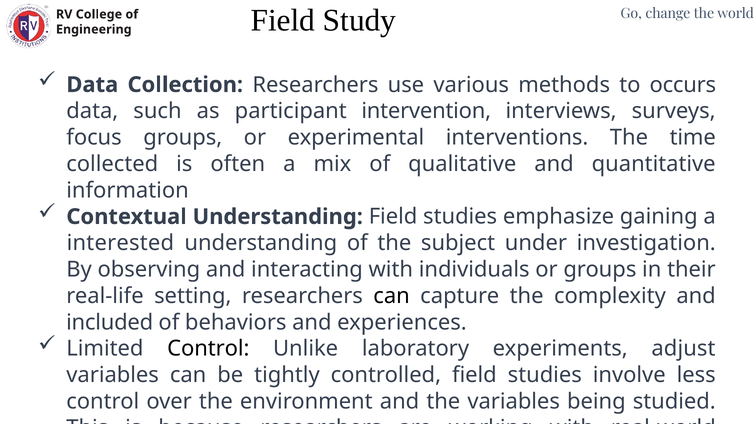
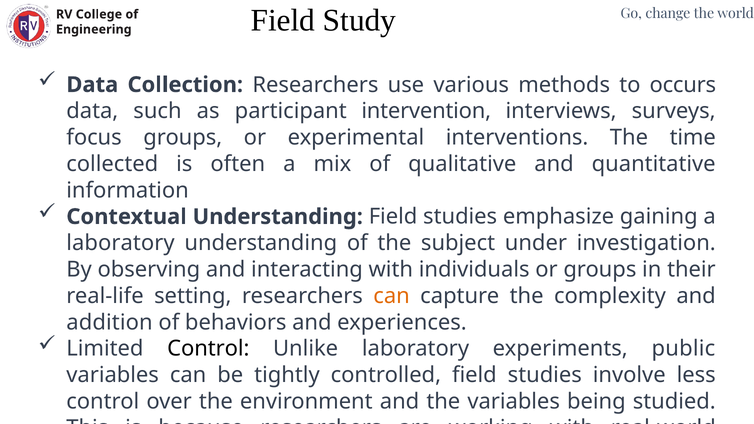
interested: interested -> laboratory (120, 243)
can colour: black -> orange (392, 296)
included: included -> addition (110, 322)
adjust: adjust -> public (683, 349)
